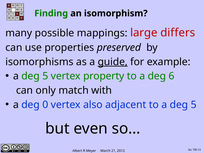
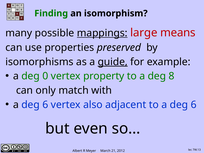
mappings underline: none -> present (102, 33)
differs: differs -> means (178, 33)
5: 5 -> 0 (45, 76)
6: 6 -> 8 (172, 76)
0: 0 -> 6 (45, 105)
to a deg 5: 5 -> 6 (194, 105)
